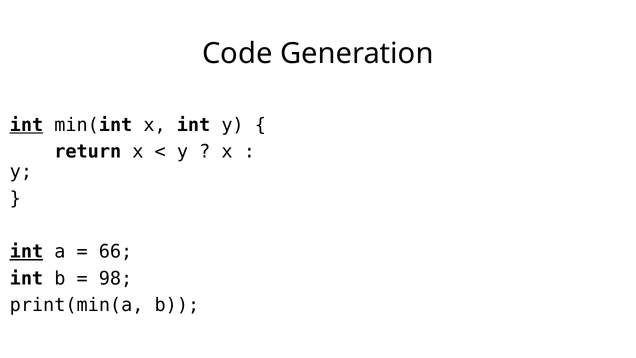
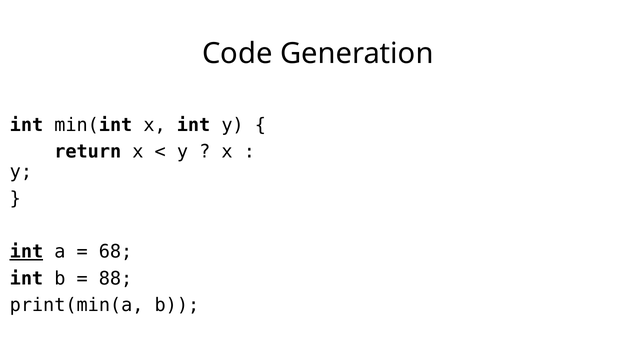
int underline: present -> none (26, 125)
66: 66 -> 68 (116, 252)
98: 98 -> 88 (116, 278)
